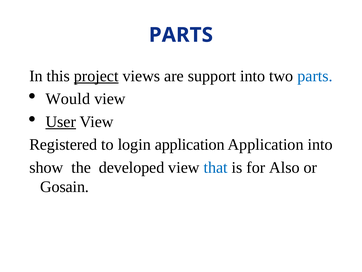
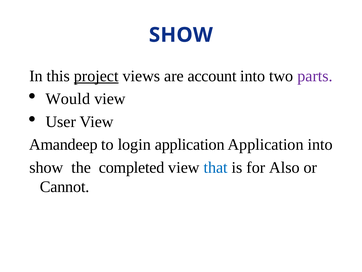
PARTS: PARTS -> SHOW (181, 35)
support: support -> account (212, 76)
parts colour: blue -> purple (315, 76)
User underline: present -> none (61, 122)
Registered: Registered -> Amandeep (63, 144)
developed: developed -> completed (132, 167)
Gosain: Gosain -> Cannot (65, 187)
